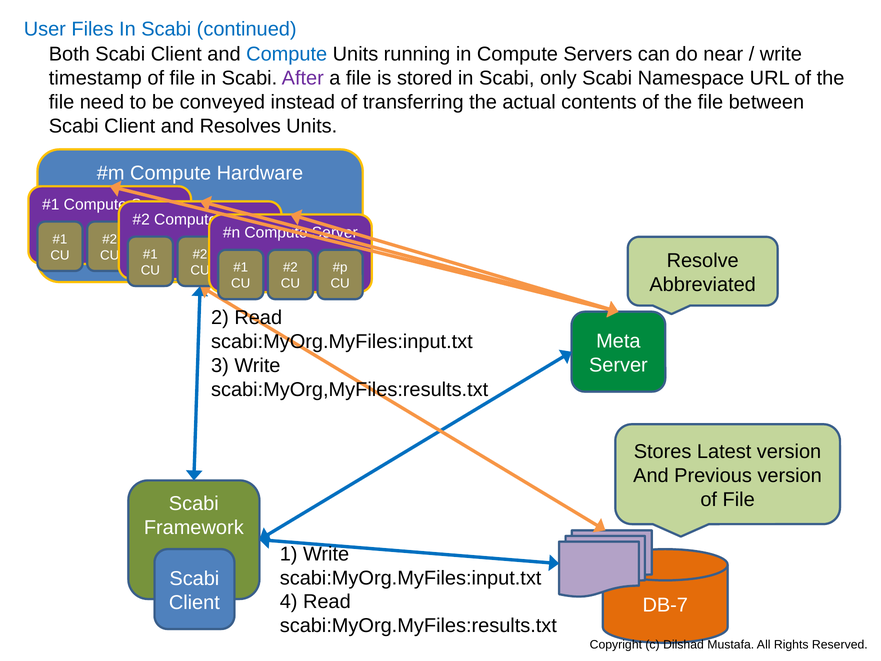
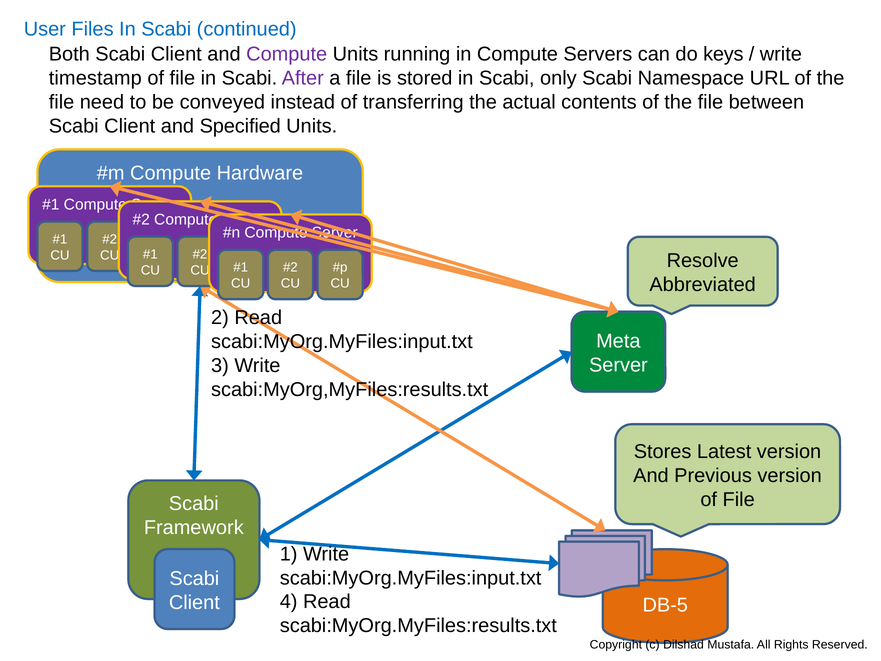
Compute colour: blue -> purple (287, 54)
near: near -> keys (723, 54)
Resolves: Resolves -> Specified (240, 126)
DB-7: DB-7 -> DB-5 (665, 605)
